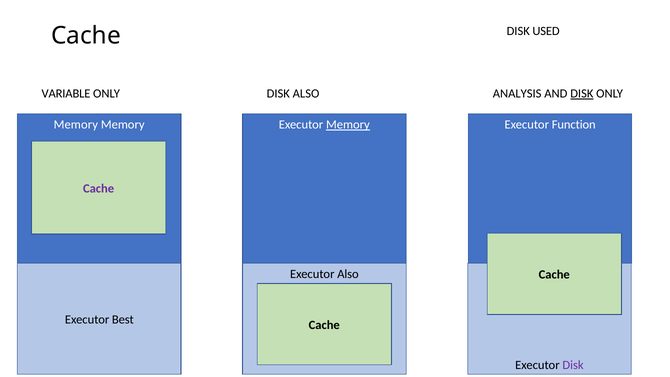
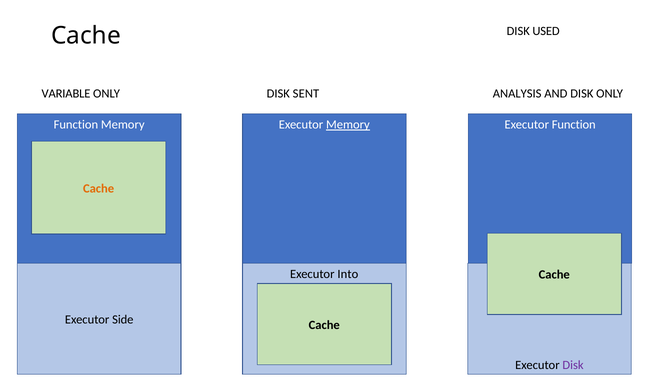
DISK ALSO: ALSO -> SENT (306, 94)
DISK underline: present -> none (582, 94)
Memory: Memory -> Function (76, 125)
Cache colour: purple -> orange (99, 188)
Executor Also: Also -> Into (348, 274)
Best: Best -> Side (123, 320)
